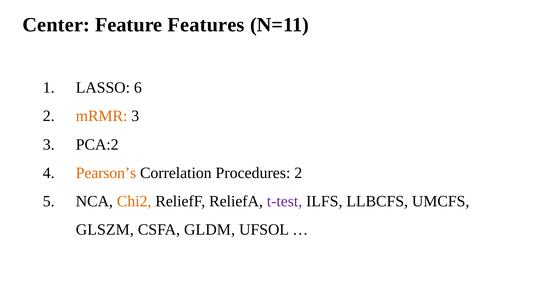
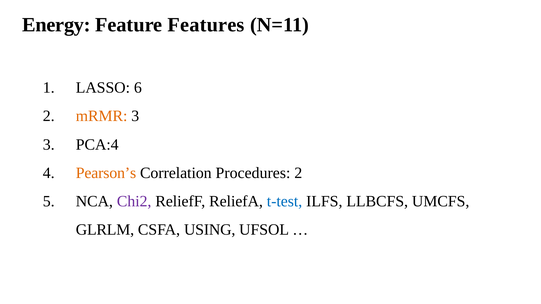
Center: Center -> Energy (56, 25)
PCA:2: PCA:2 -> PCA:4 (97, 145)
Chi2 colour: orange -> purple (134, 201)
t-test colour: purple -> blue (285, 201)
GLSZM: GLSZM -> GLRLM (105, 230)
GLDM: GLDM -> USING (210, 230)
